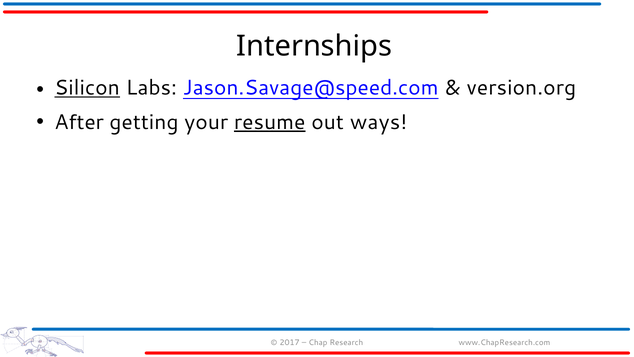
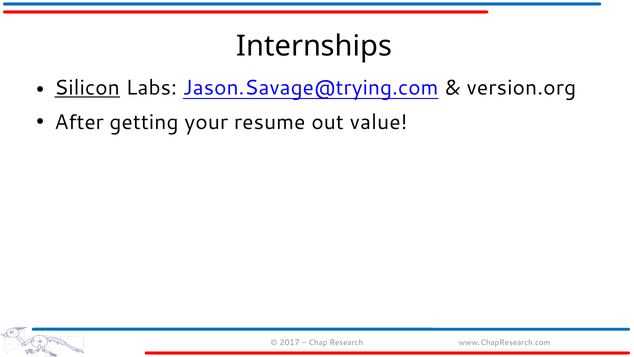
Jason.Savage@speed.com: Jason.Savage@speed.com -> Jason.Savage@trying.com (311, 88)
resume underline: present -> none (270, 122)
ways: ways -> value (379, 122)
